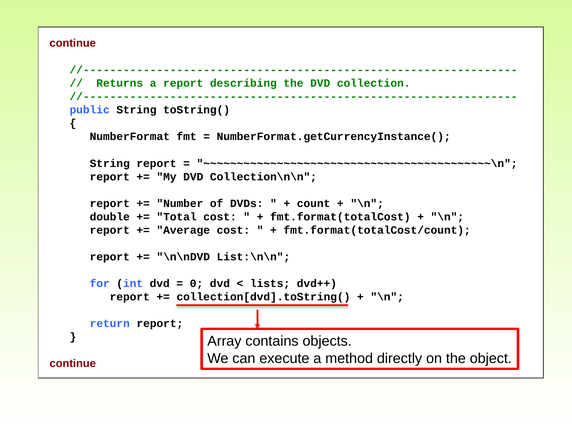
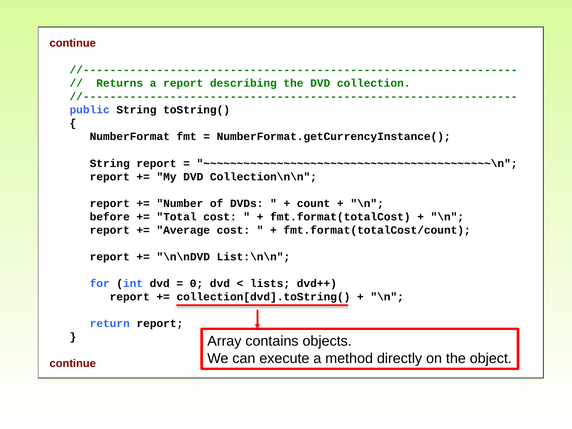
double: double -> before (110, 217)
